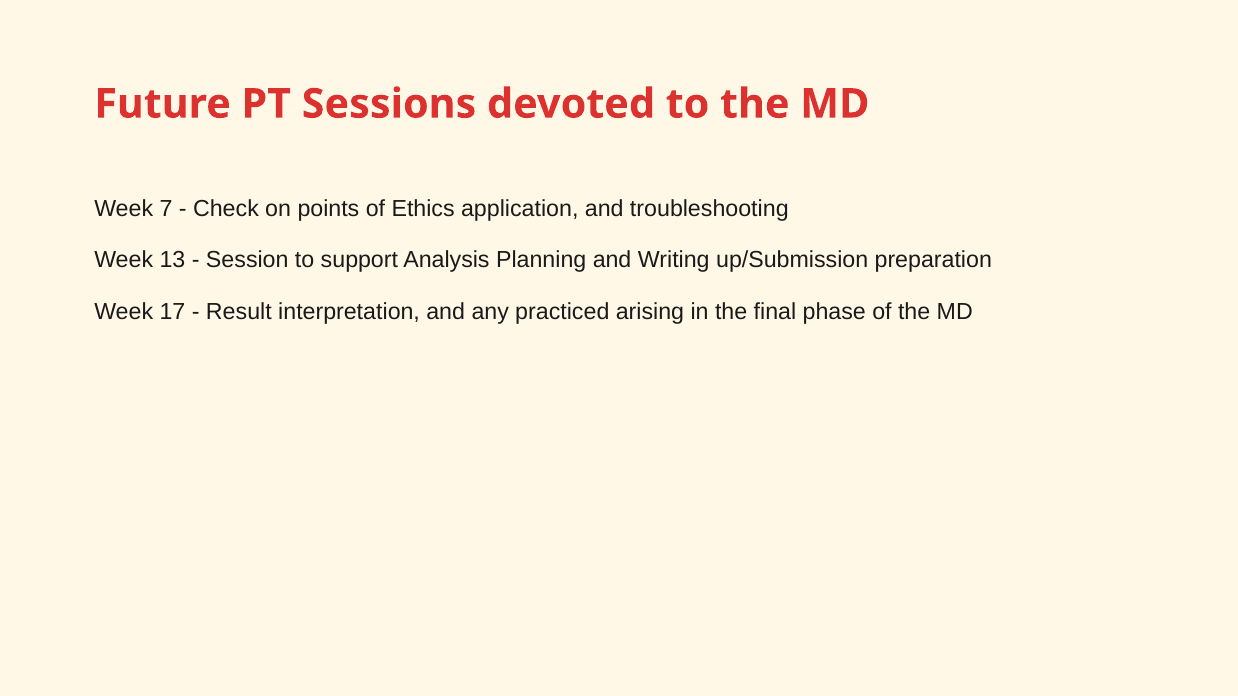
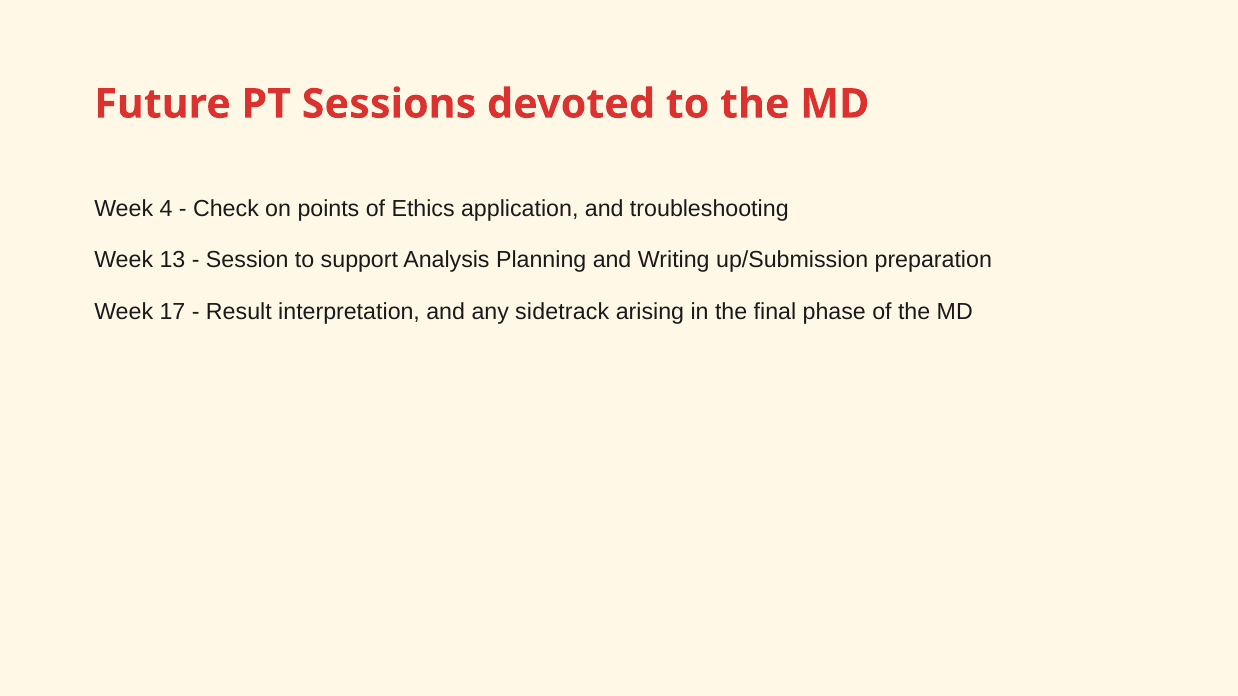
7: 7 -> 4 (166, 209)
practiced: practiced -> sidetrack (562, 312)
